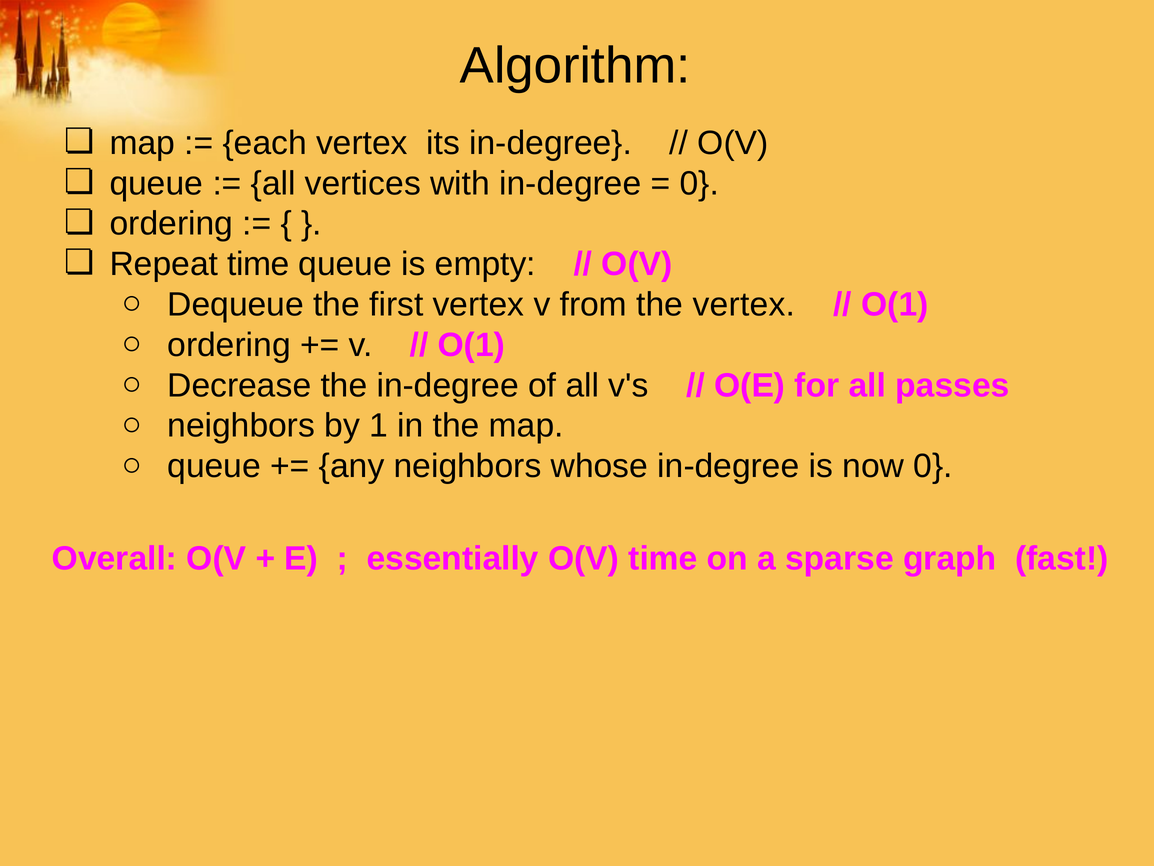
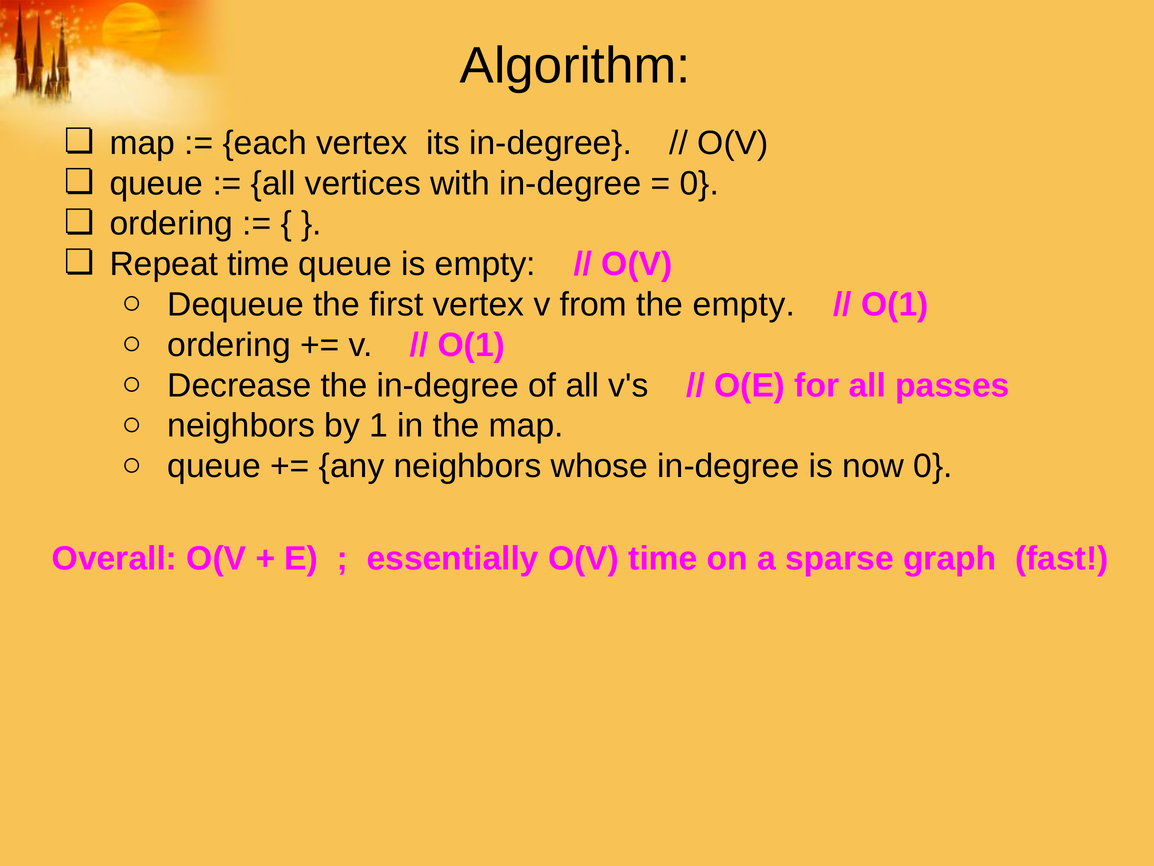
the vertex: vertex -> empty (744, 304)
